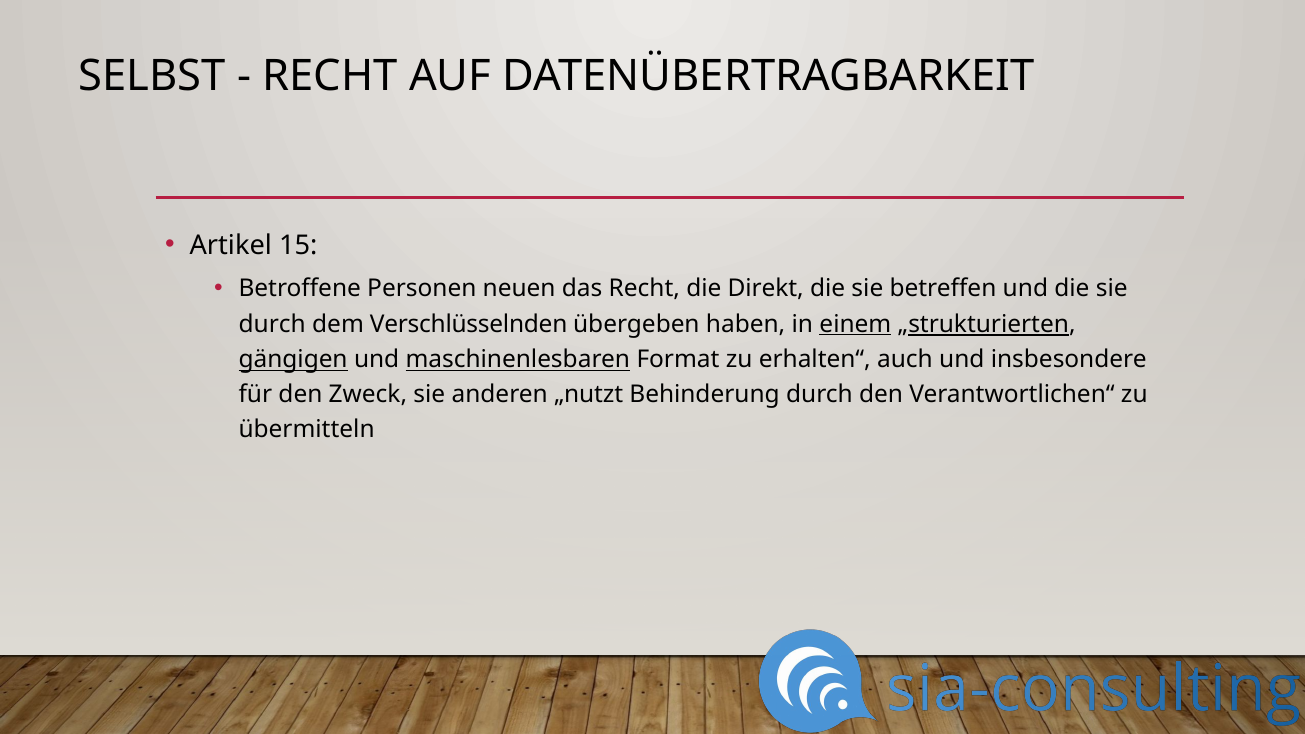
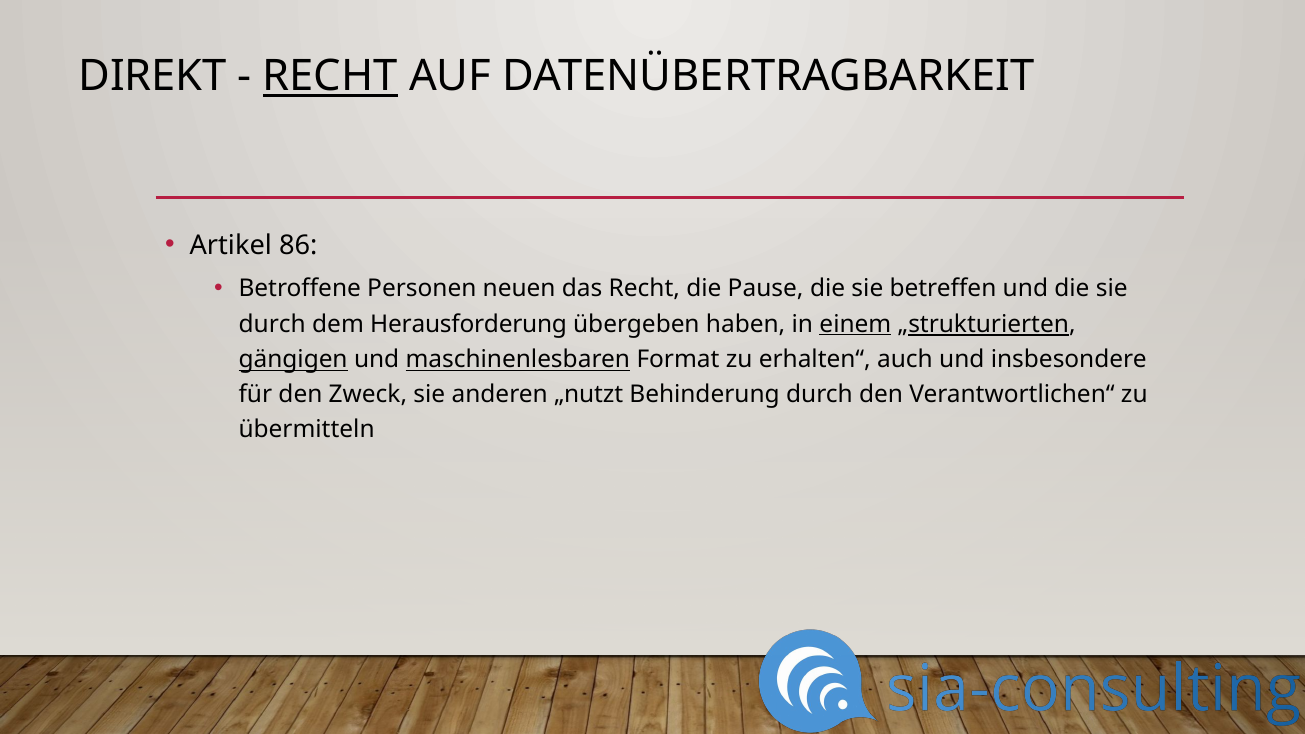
SELBST: SELBST -> DIREKT (153, 77)
RECHT underline: none -> present (330, 77)
15: 15 -> 86 (298, 245)
Direkt: Direkt -> Pause (766, 289)
Verschlüsselnden: Verschlüsselnden -> Herausforderung (469, 324)
